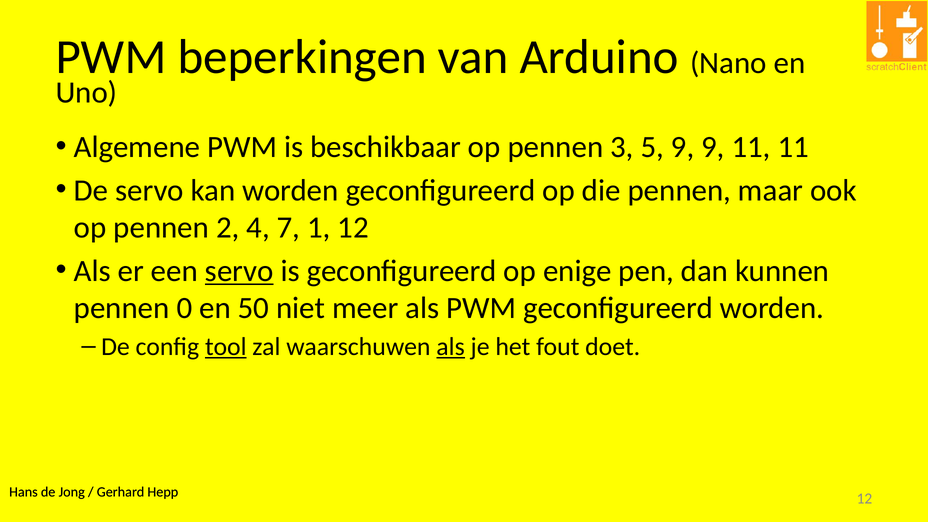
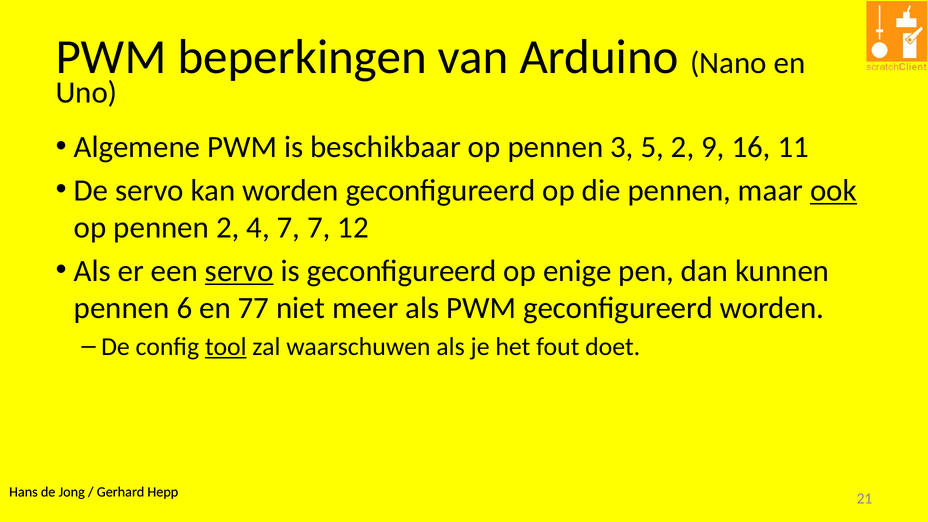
5 9: 9 -> 2 (683, 147)
9 11: 11 -> 16 (751, 147)
ook underline: none -> present (833, 190)
7 1: 1 -> 7 (319, 228)
0: 0 -> 6 (184, 308)
50: 50 -> 77 (253, 308)
als underline: present -> none (451, 347)
12: 12 -> 21 (864, 499)
